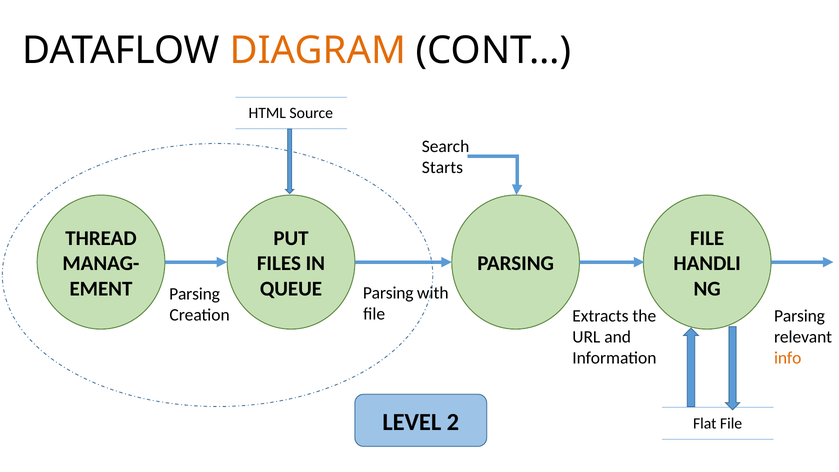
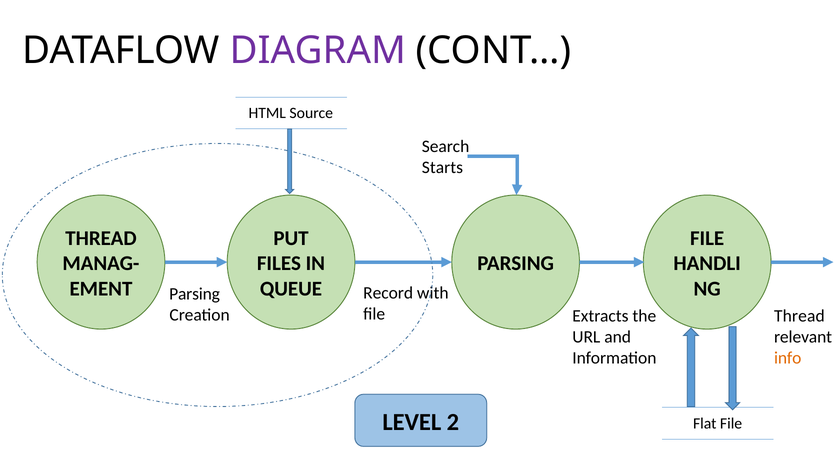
DIAGRAM colour: orange -> purple (318, 51)
Parsing: Parsing -> Record (388, 293)
Parsing: Parsing -> Thread (799, 316)
